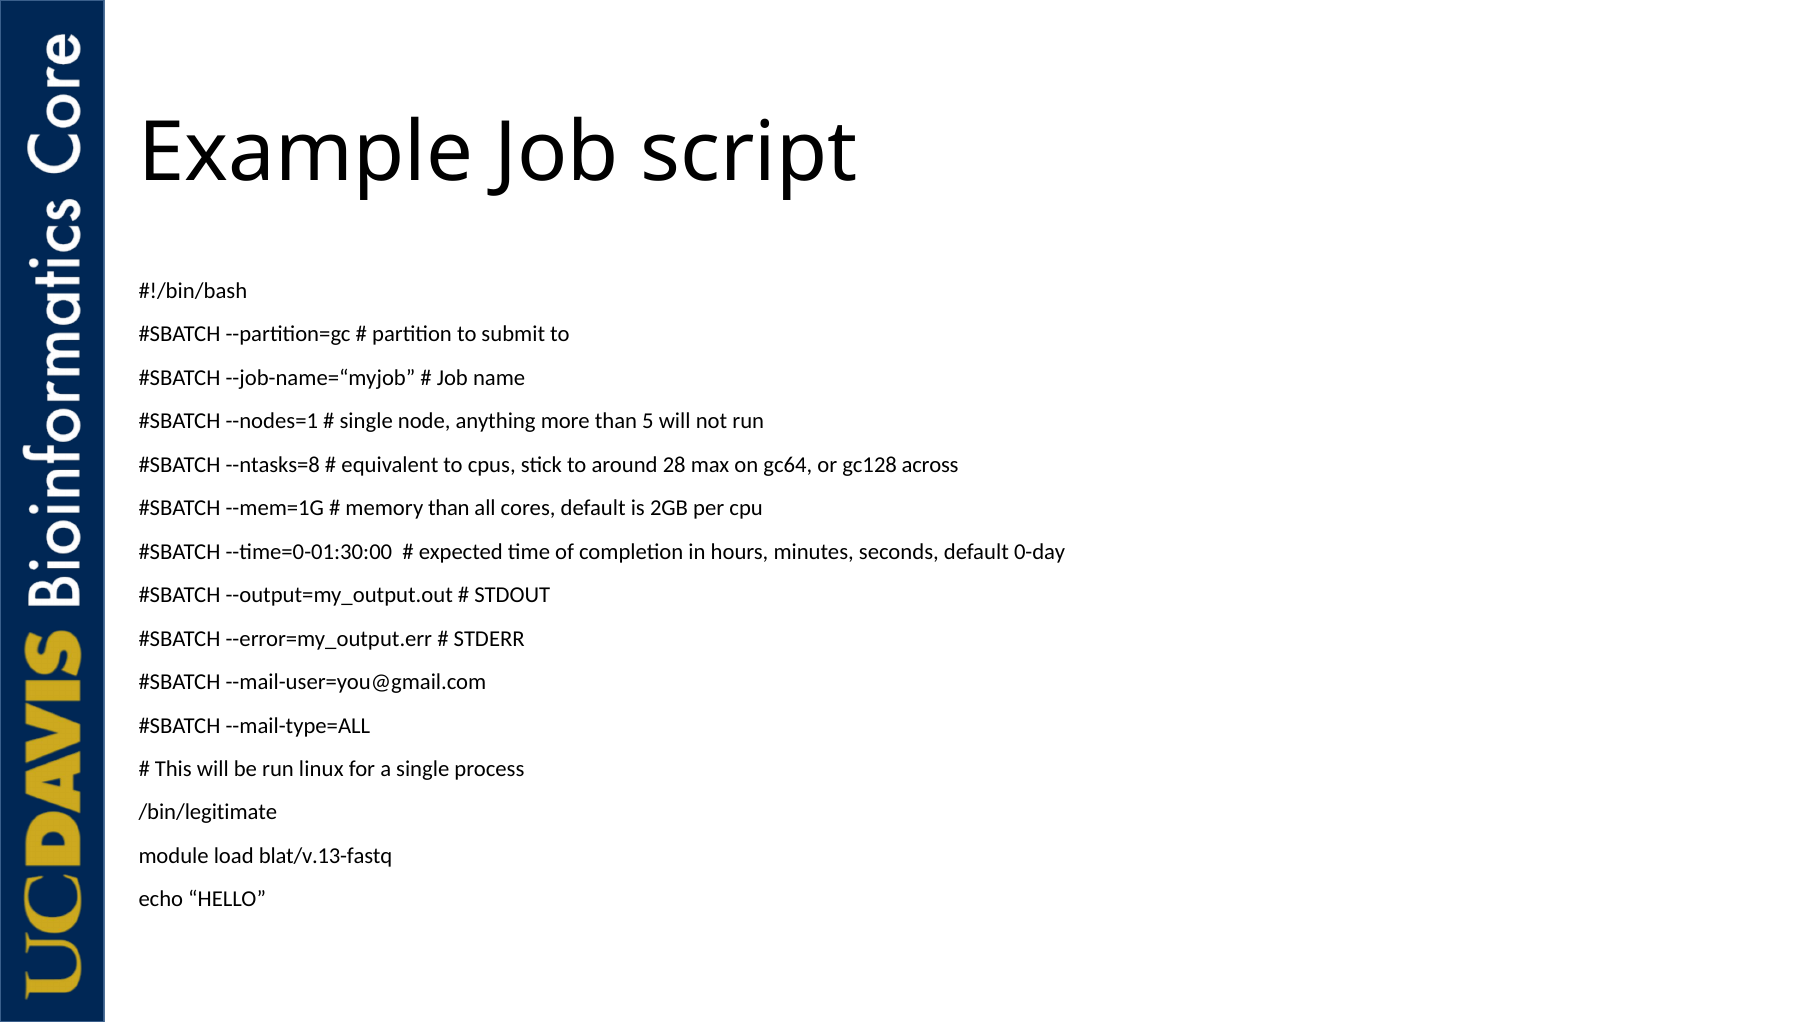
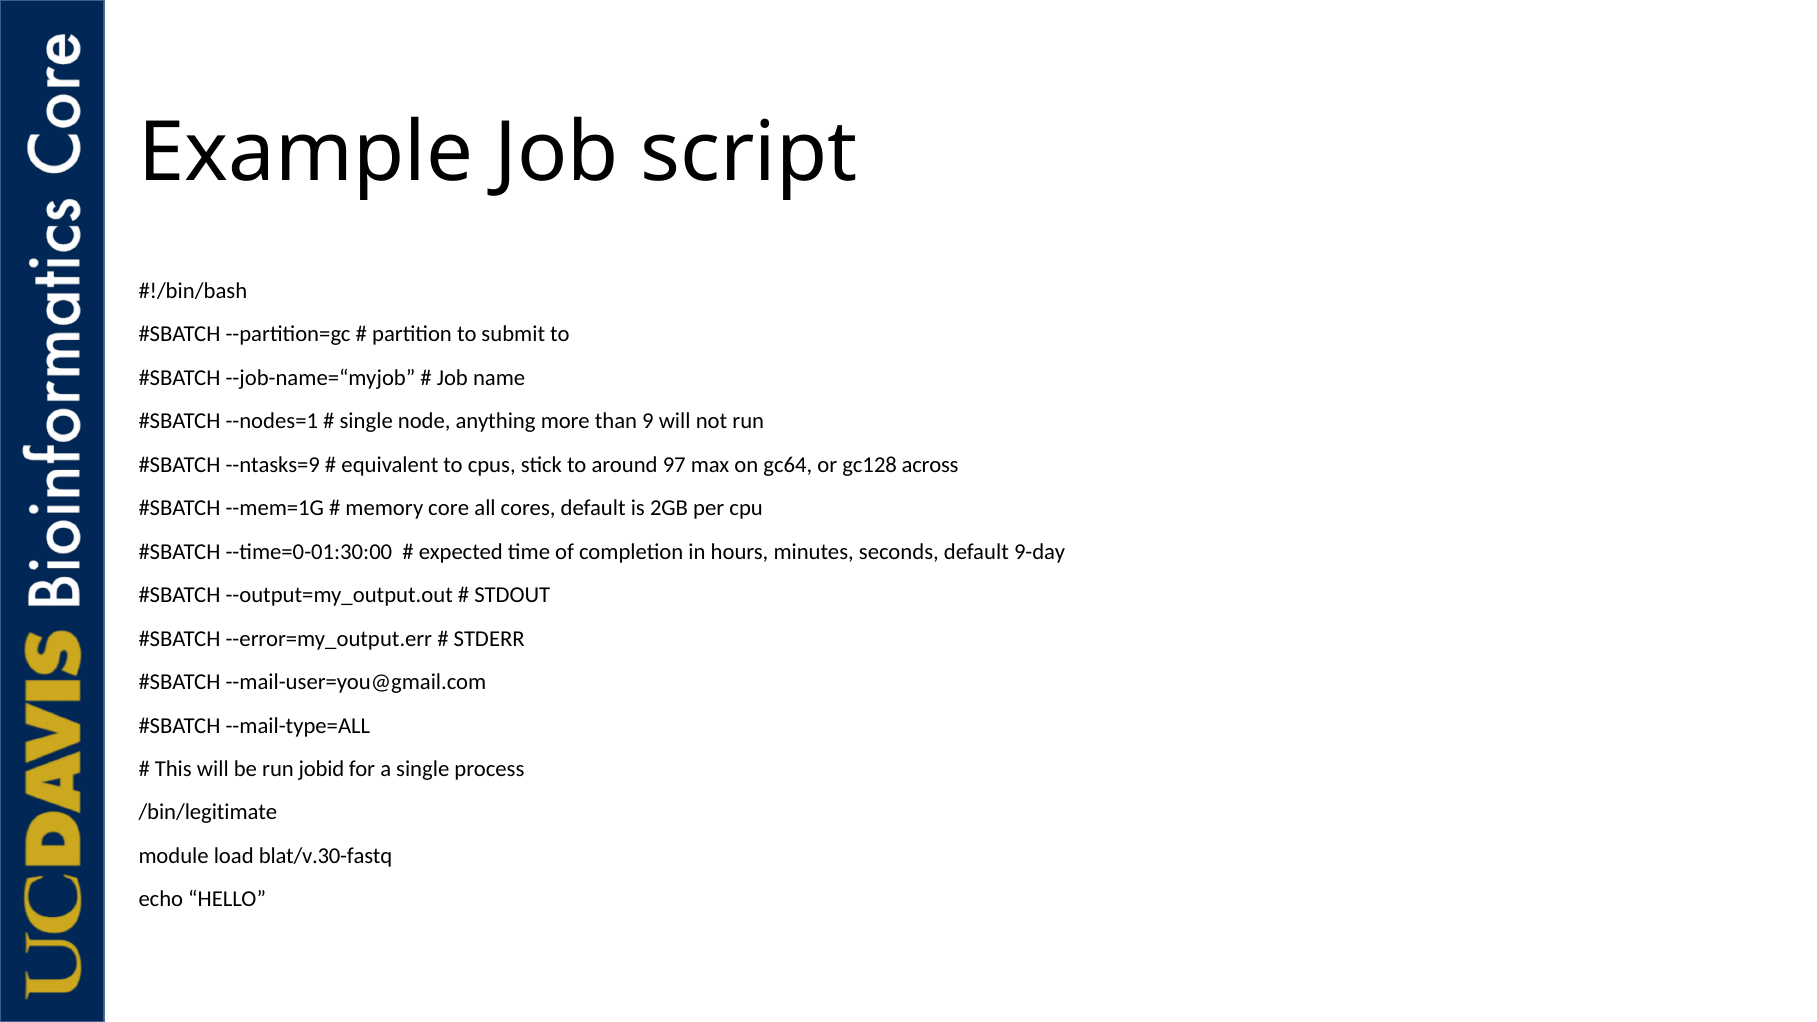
5: 5 -> 9 (648, 421)
--ntasks=8: --ntasks=8 -> --ntasks=9 (273, 465)
28: 28 -> 97 (674, 465)
memory than: than -> core (449, 508)
0-day: 0-day -> 9-day (1040, 552)
linux: linux -> jobid (321, 769)
blat/v.13-fastq: blat/v.13-fastq -> blat/v.30-fastq (326, 856)
